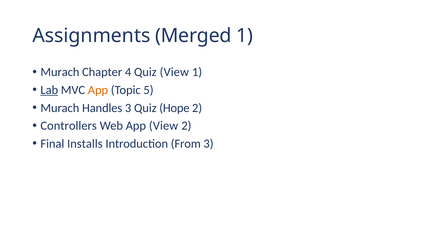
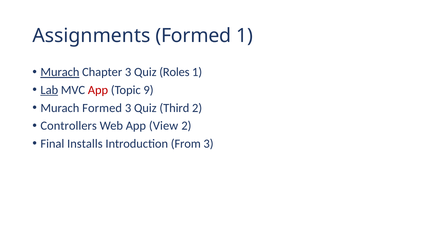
Assignments Merged: Merged -> Formed (193, 36)
Murach underline: none -> present (60, 72)
Chapter 4: 4 -> 3 (128, 72)
Quiz View: View -> Roles (174, 72)
App colour: orange -> red (98, 90)
5: 5 -> 9 (149, 90)
Murach Handles: Handles -> Formed (102, 108)
Hope: Hope -> Third (174, 108)
